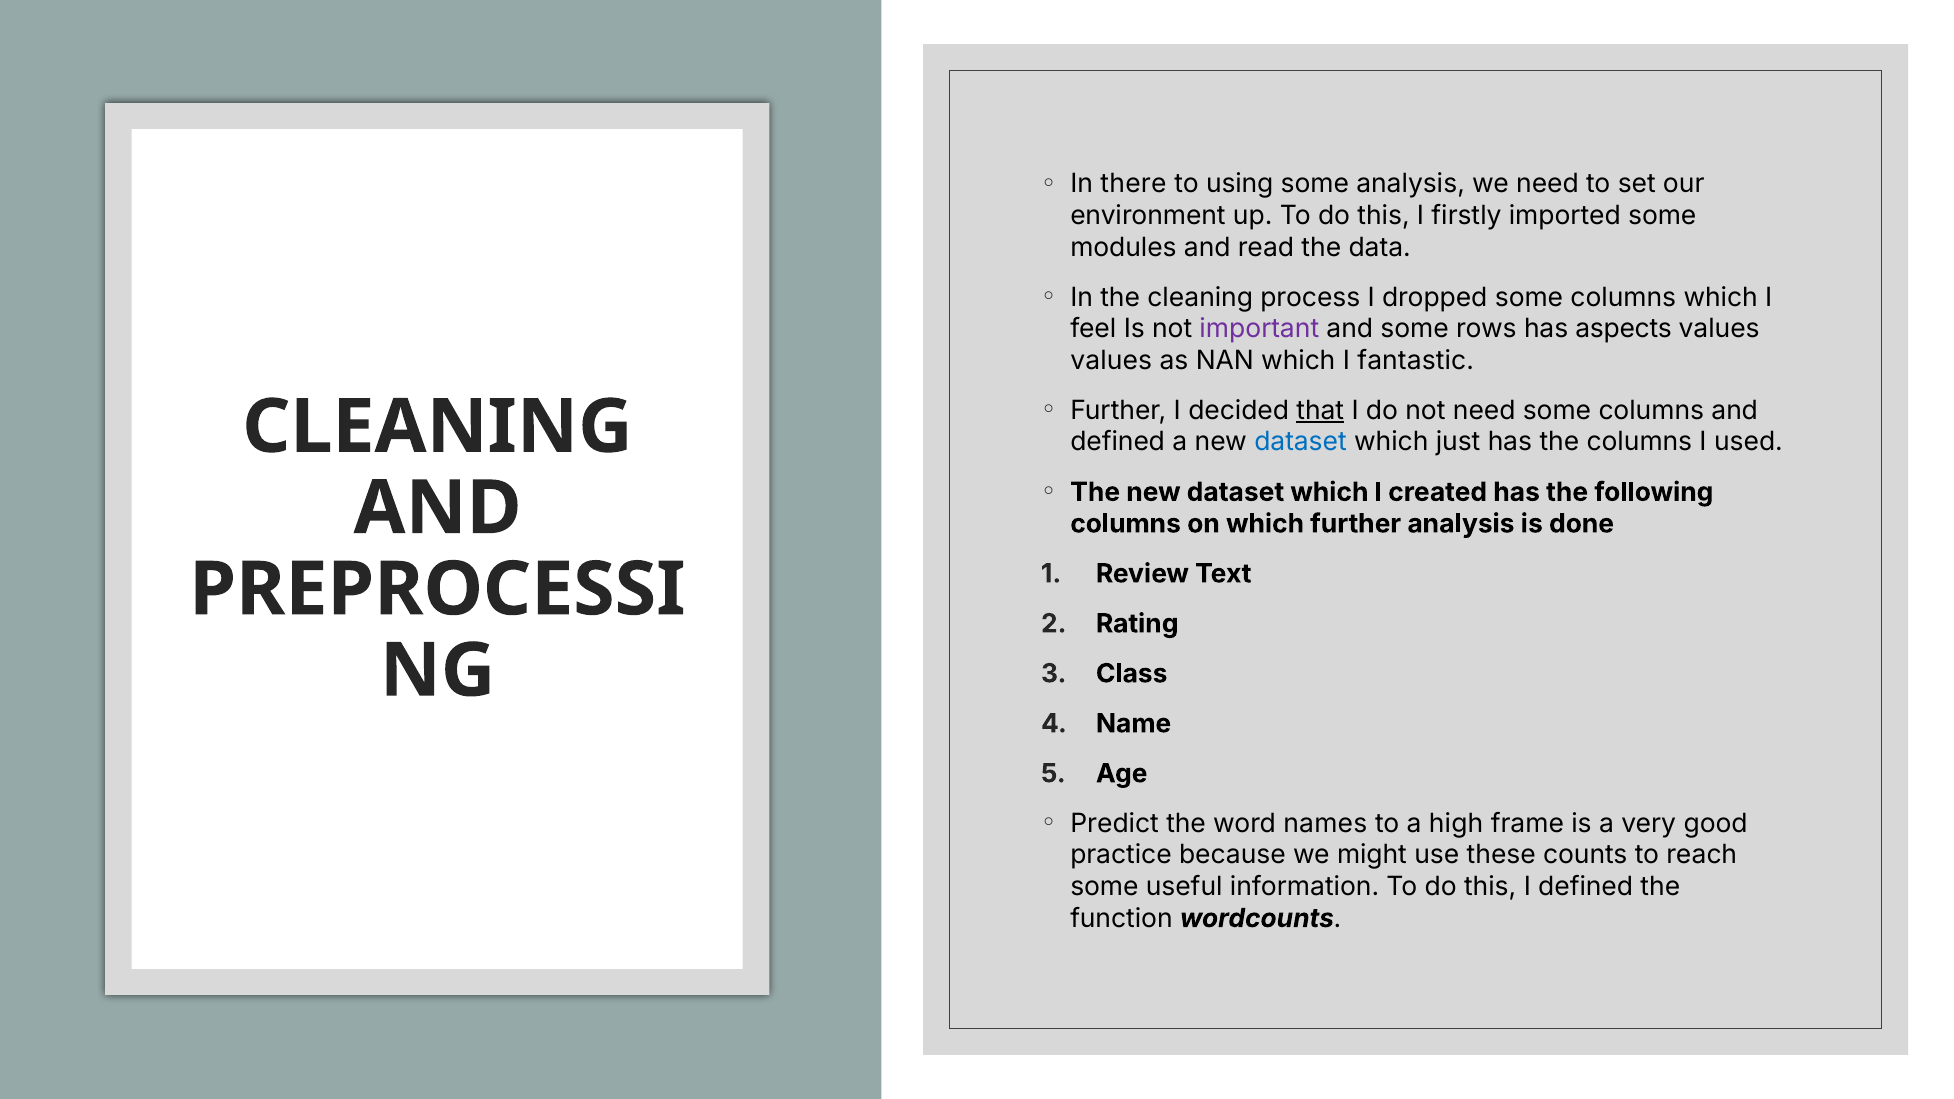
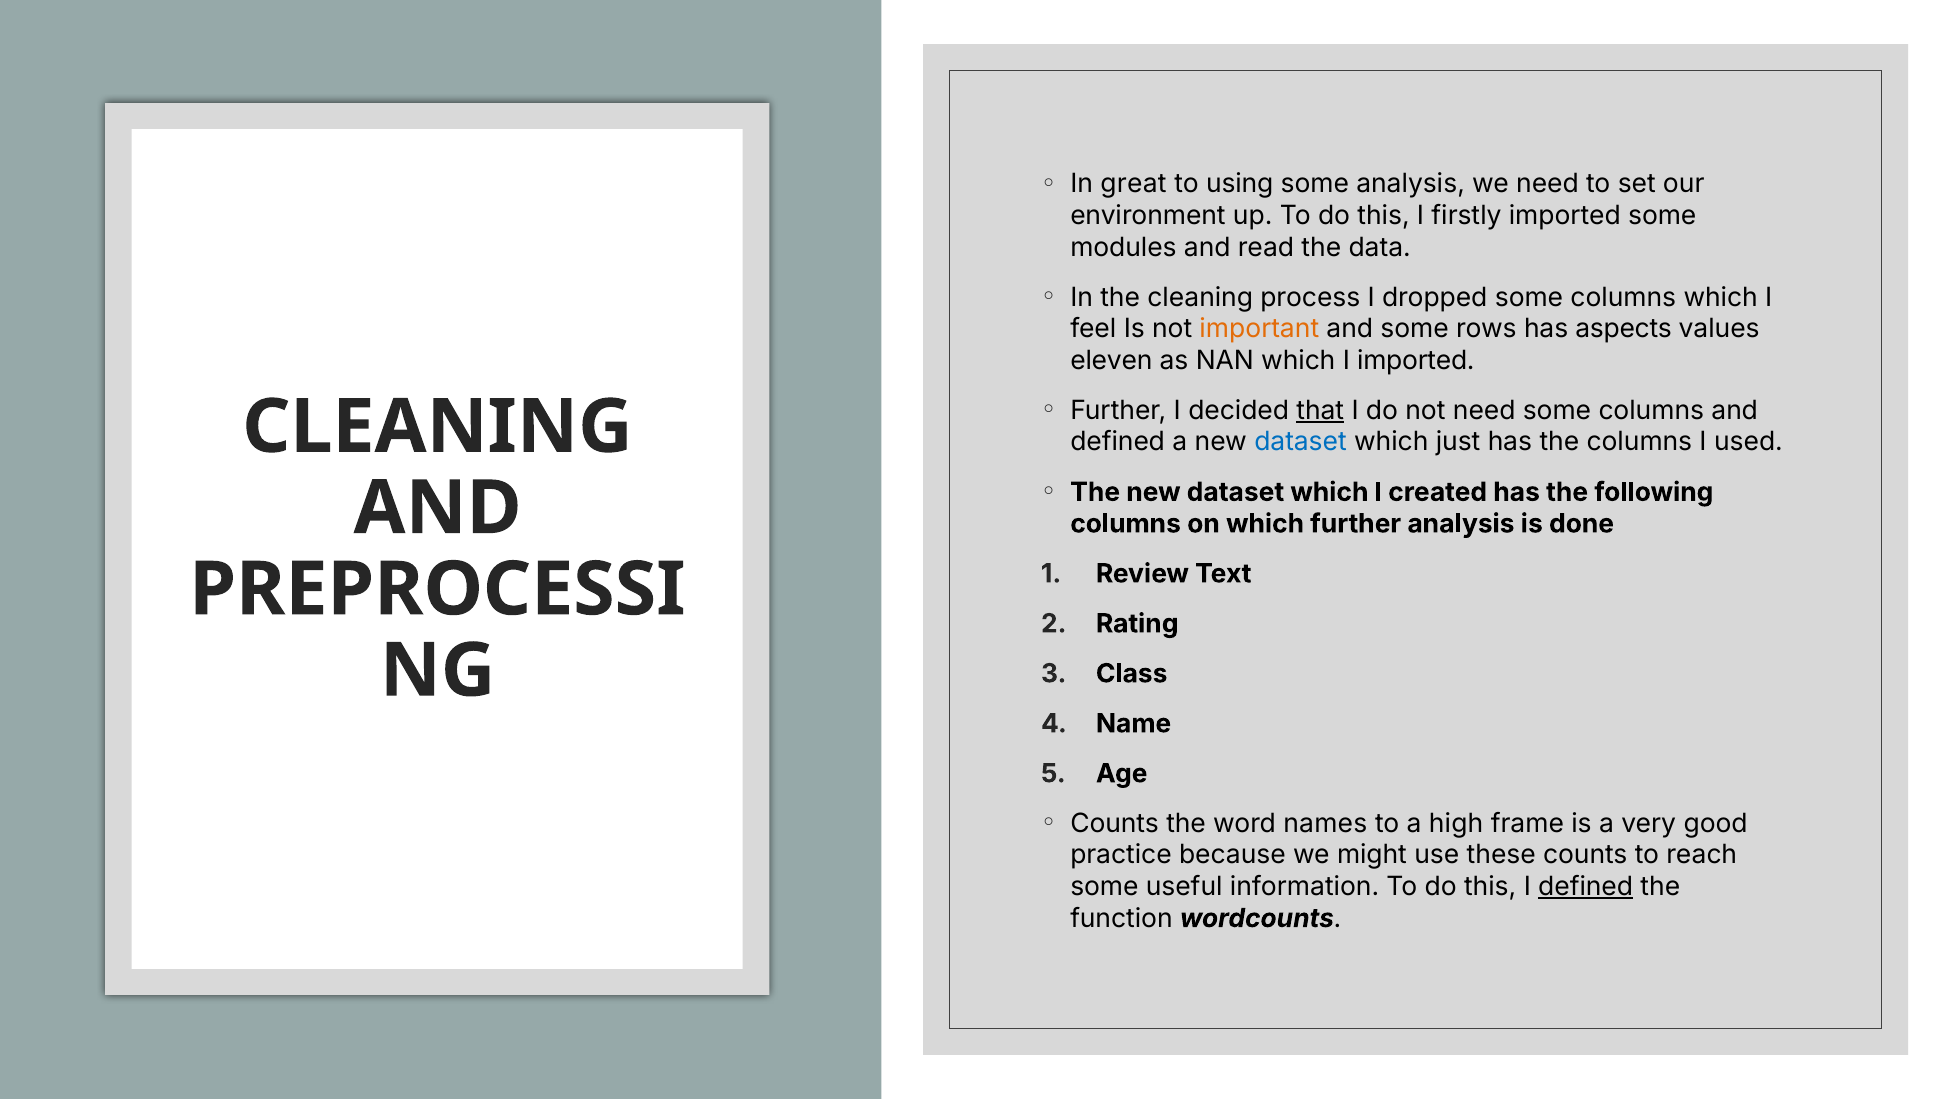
there: there -> great (1134, 184)
important colour: purple -> orange (1259, 329)
values: values -> eleven (1111, 361)
I fantastic: fantastic -> imported (1416, 361)
Predict: Predict -> Counts (1115, 824)
defined underline: none -> present (1586, 887)
